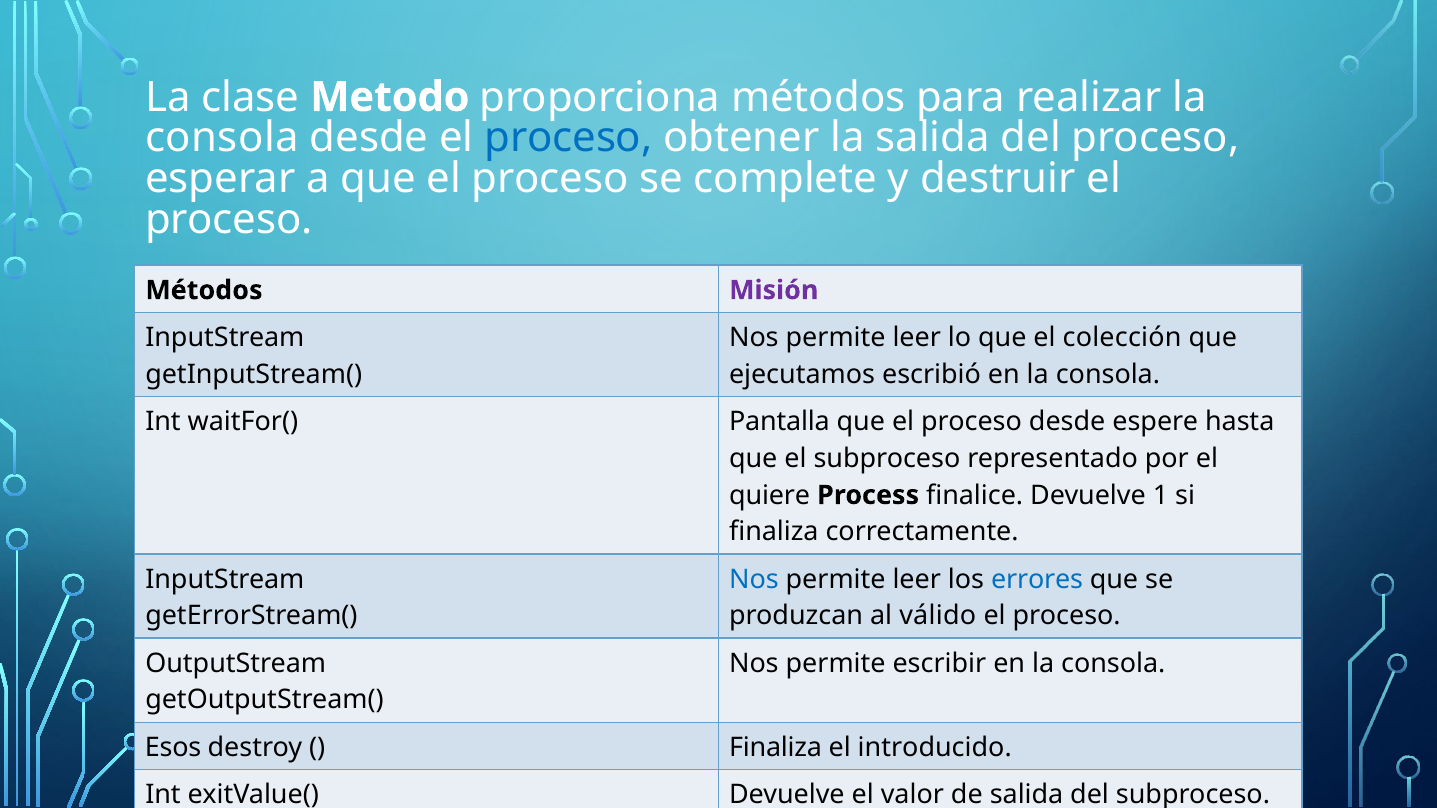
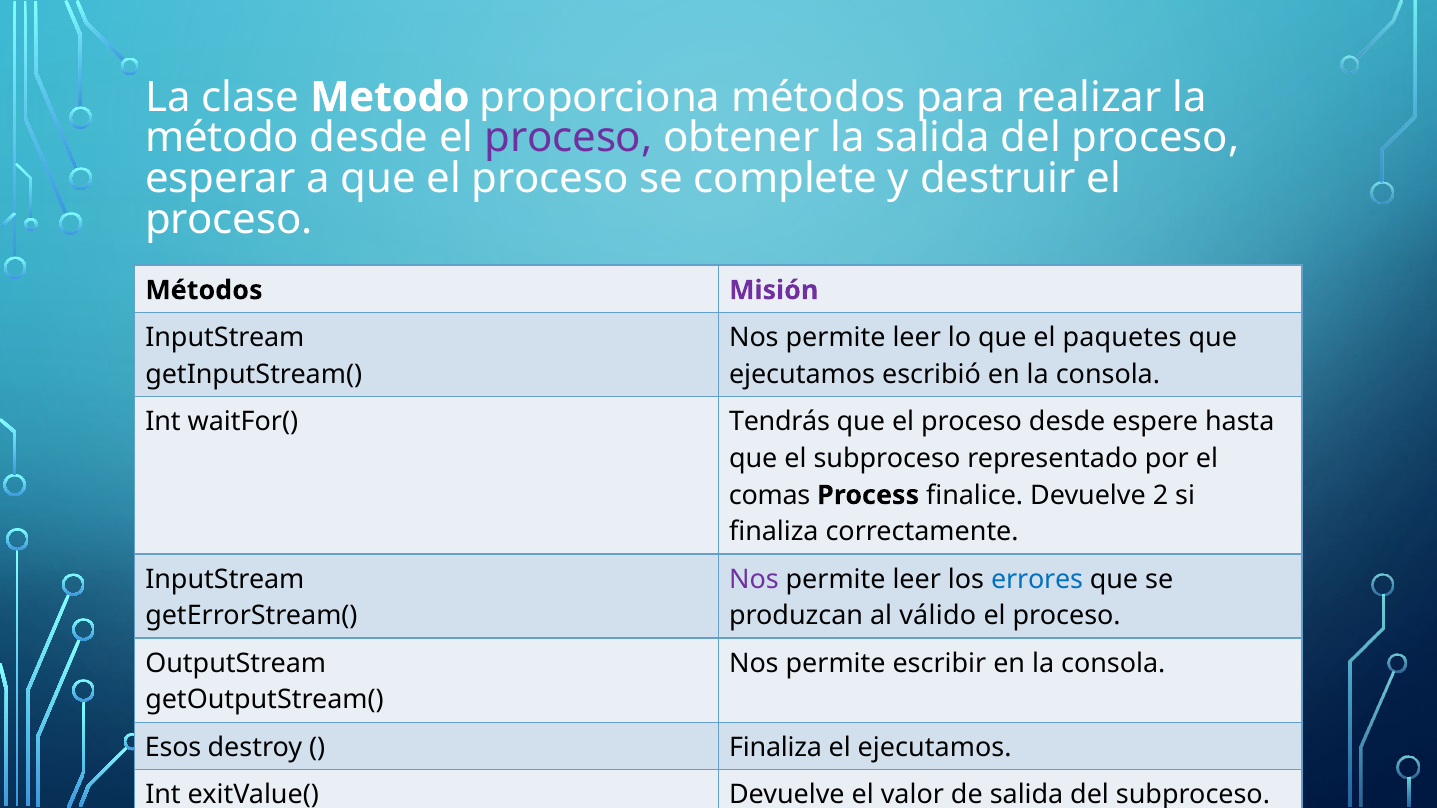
consola: consola -> método (222, 138)
proceso colour: blue -> purple (569, 138)
colección: colección -> paquetes (1122, 338)
Pantalla: Pantalla -> Tendrás (780, 422)
quiere: quiere -> comas (770, 495)
1: 1 -> 2 (1161, 495)
Nos colour: blue -> purple (754, 579)
el introducido: introducido -> ejecutamos (935, 748)
